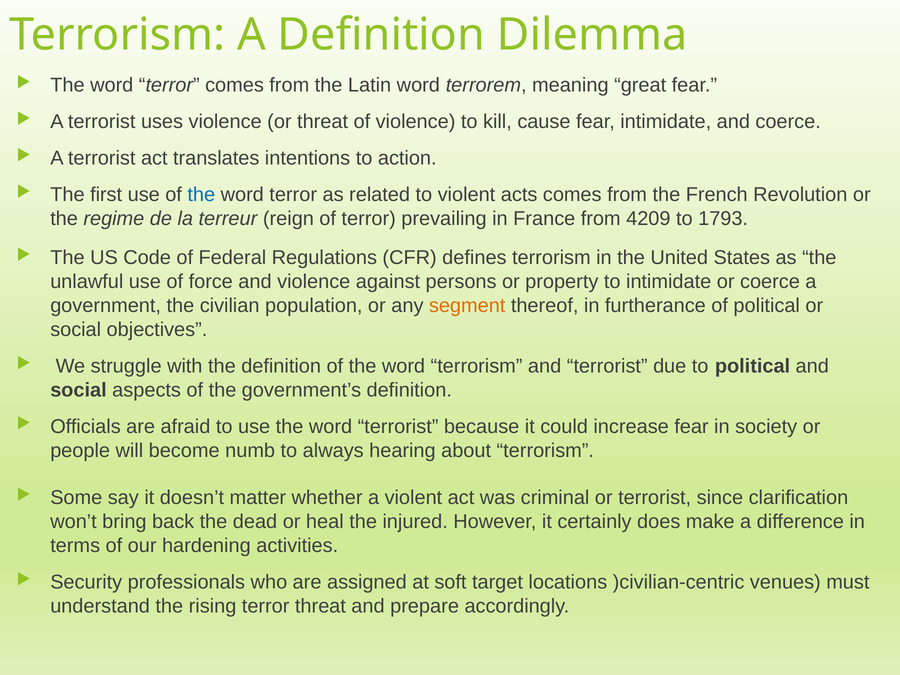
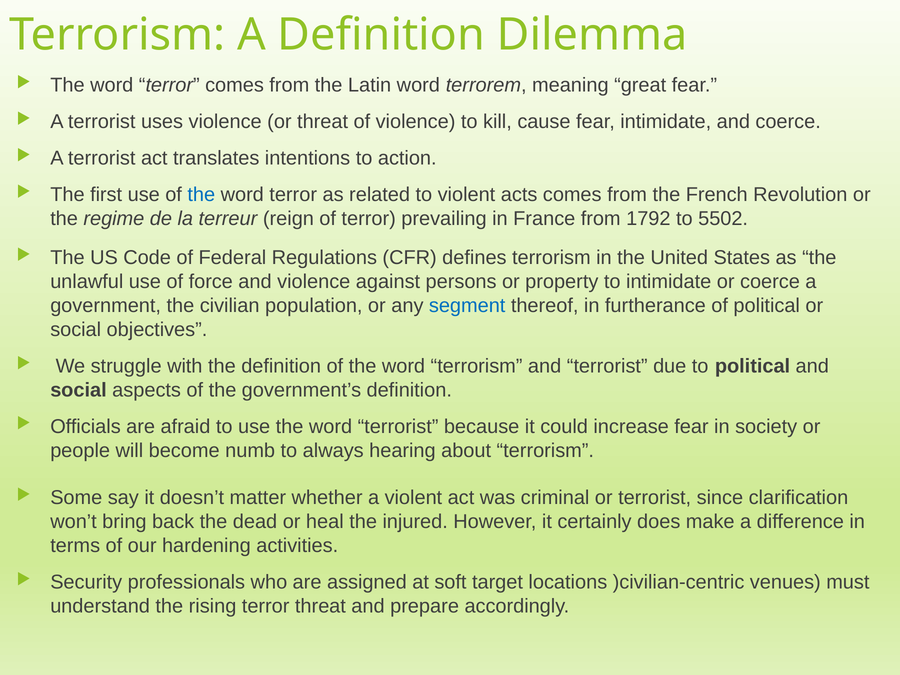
4209: 4209 -> 1792 (648, 219)
1793: 1793 -> 5502 (723, 219)
segment colour: orange -> blue (467, 306)
